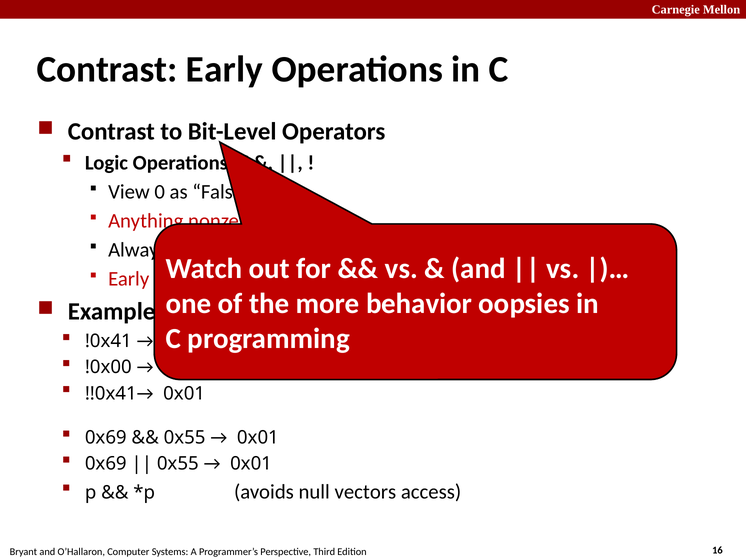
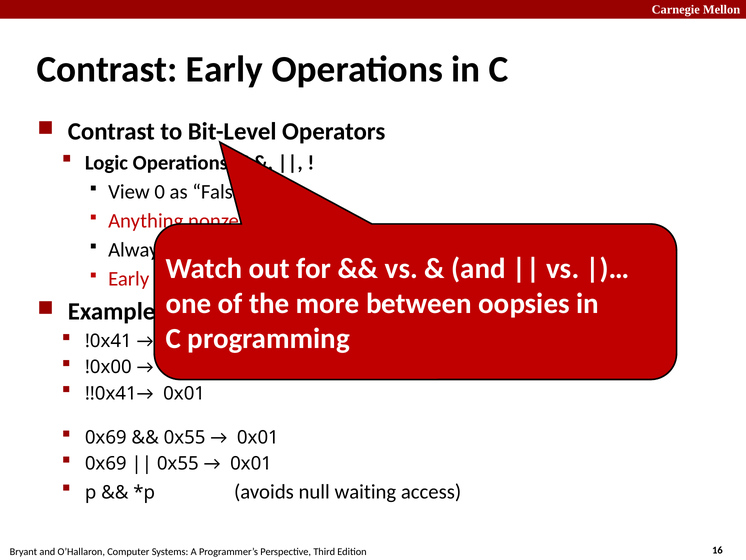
behavior: behavior -> between (419, 303)
vectors: vectors -> waiting (365, 491)
